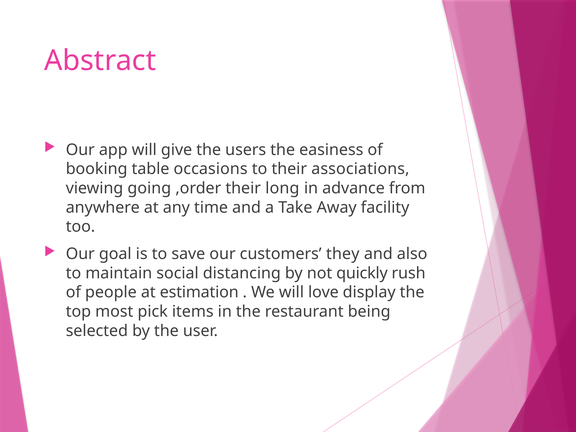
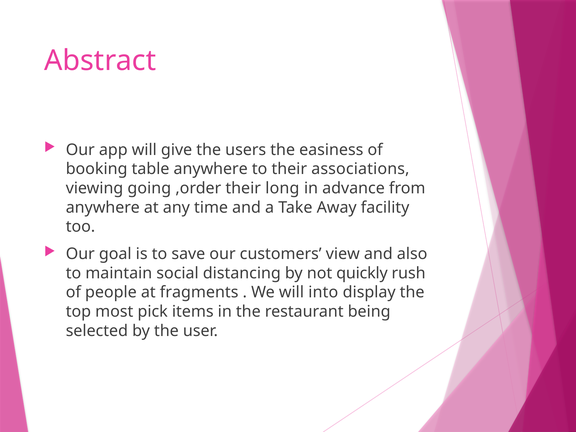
table occasions: occasions -> anywhere (211, 169)
they: they -> view (343, 254)
estimation: estimation -> fragments (199, 292)
love: love -> into (323, 292)
